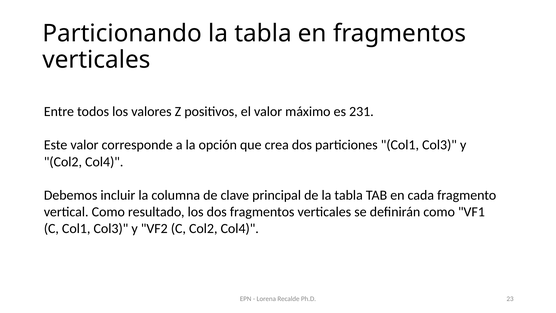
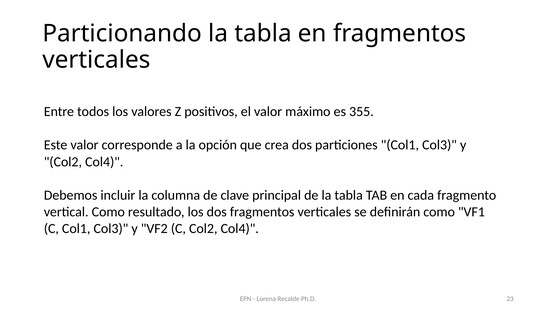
231: 231 -> 355 (361, 112)
